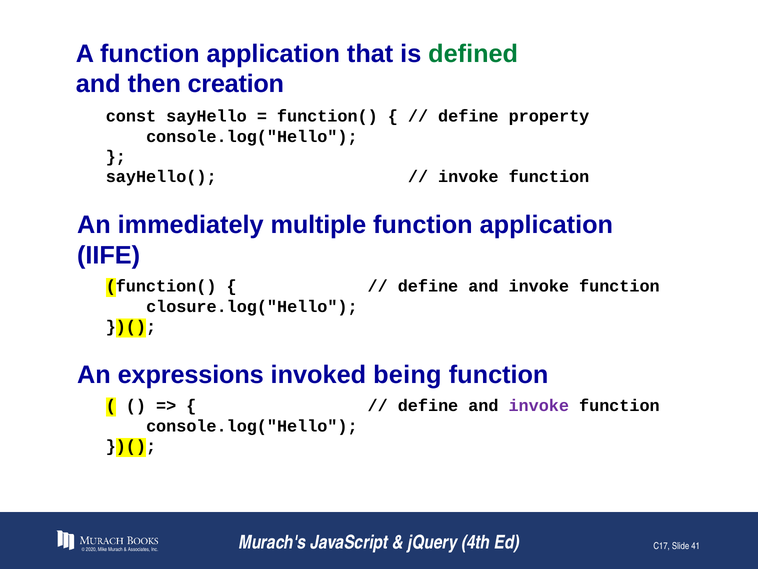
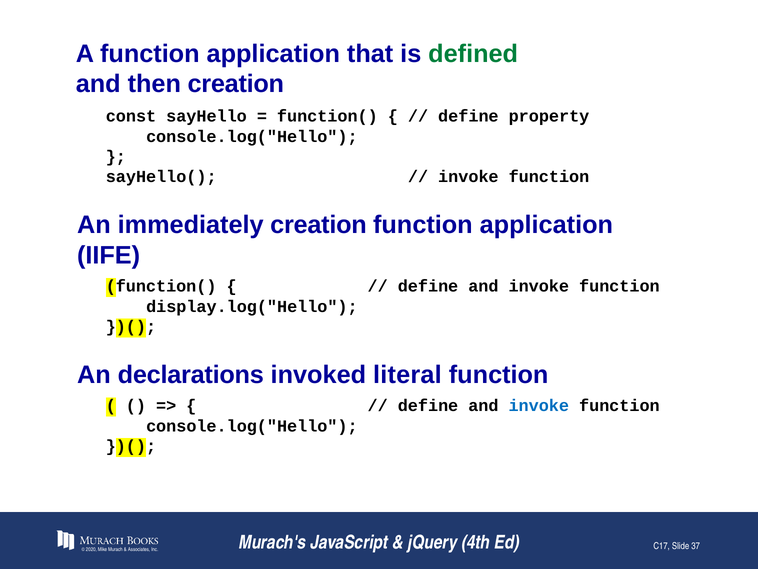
immediately multiple: multiple -> creation (318, 225)
closure.log("Hello: closure.log("Hello -> display.log("Hello (252, 306)
expressions: expressions -> declarations (191, 374)
being: being -> literal (407, 374)
invoke colour: purple -> blue (539, 405)
41: 41 -> 37 (696, 545)
